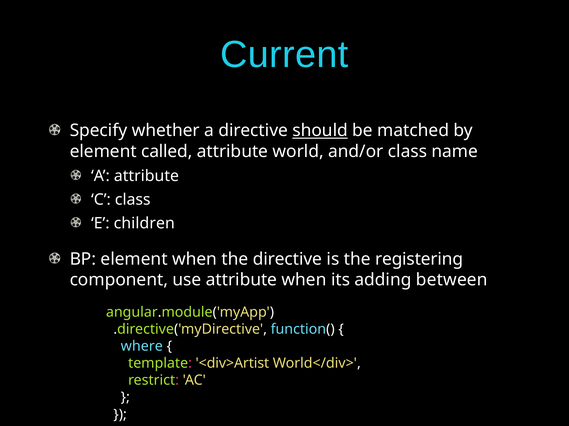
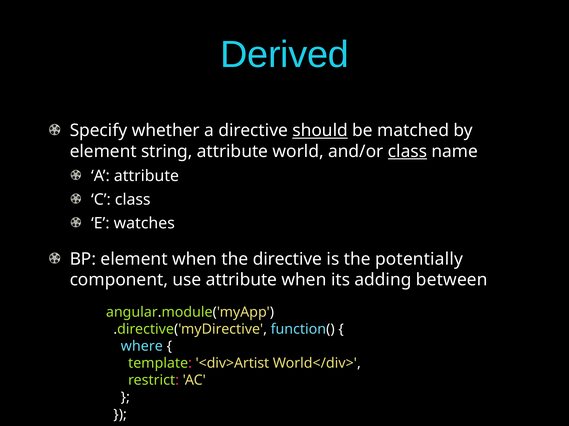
Current: Current -> Derived (285, 55)
called: called -> string (167, 152)
class underline: none -> present (408, 152)
children: children -> watches (144, 224)
registering: registering -> potentially (419, 259)
